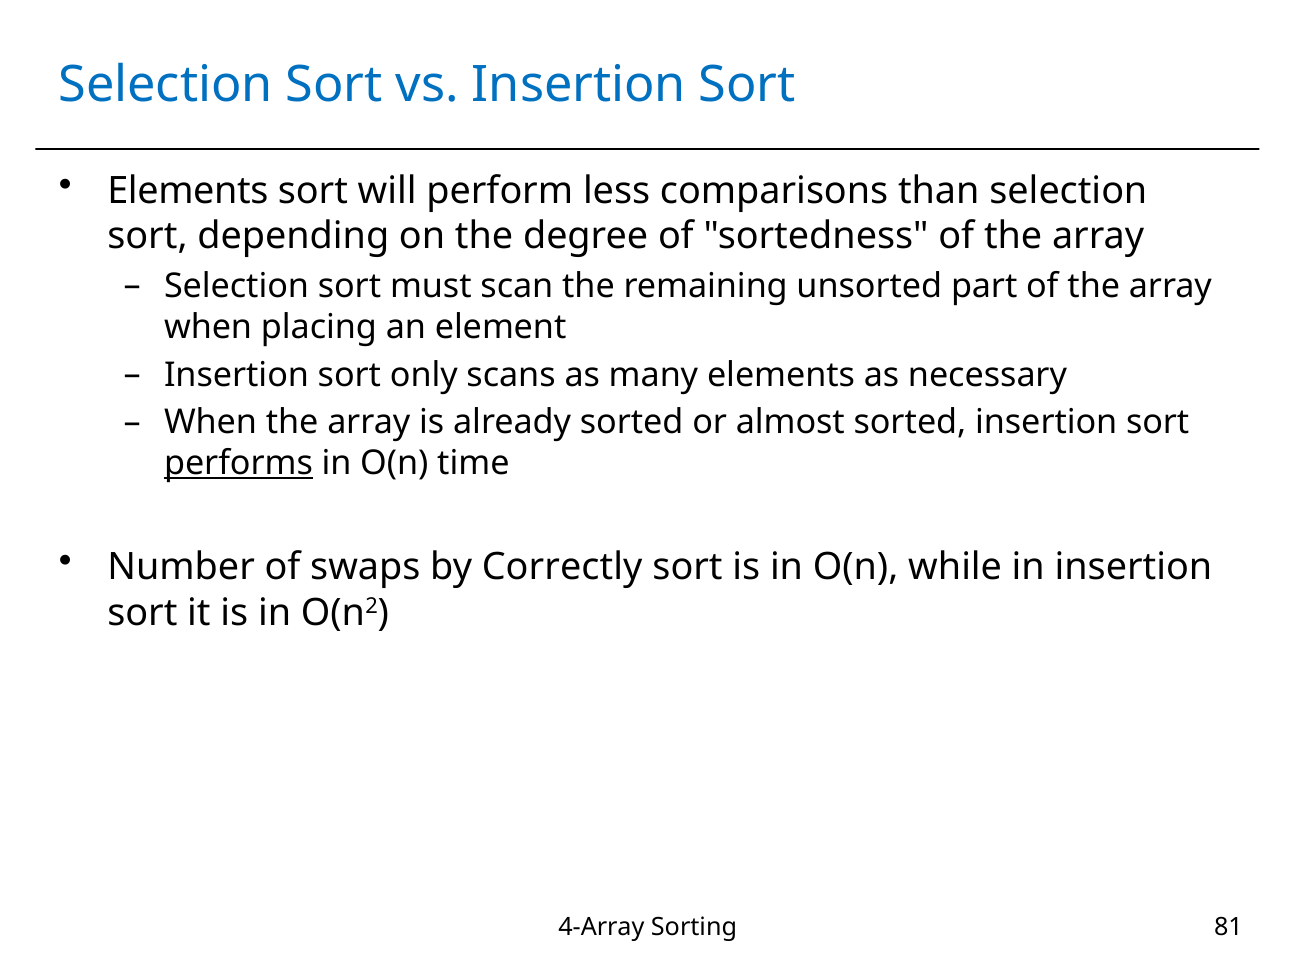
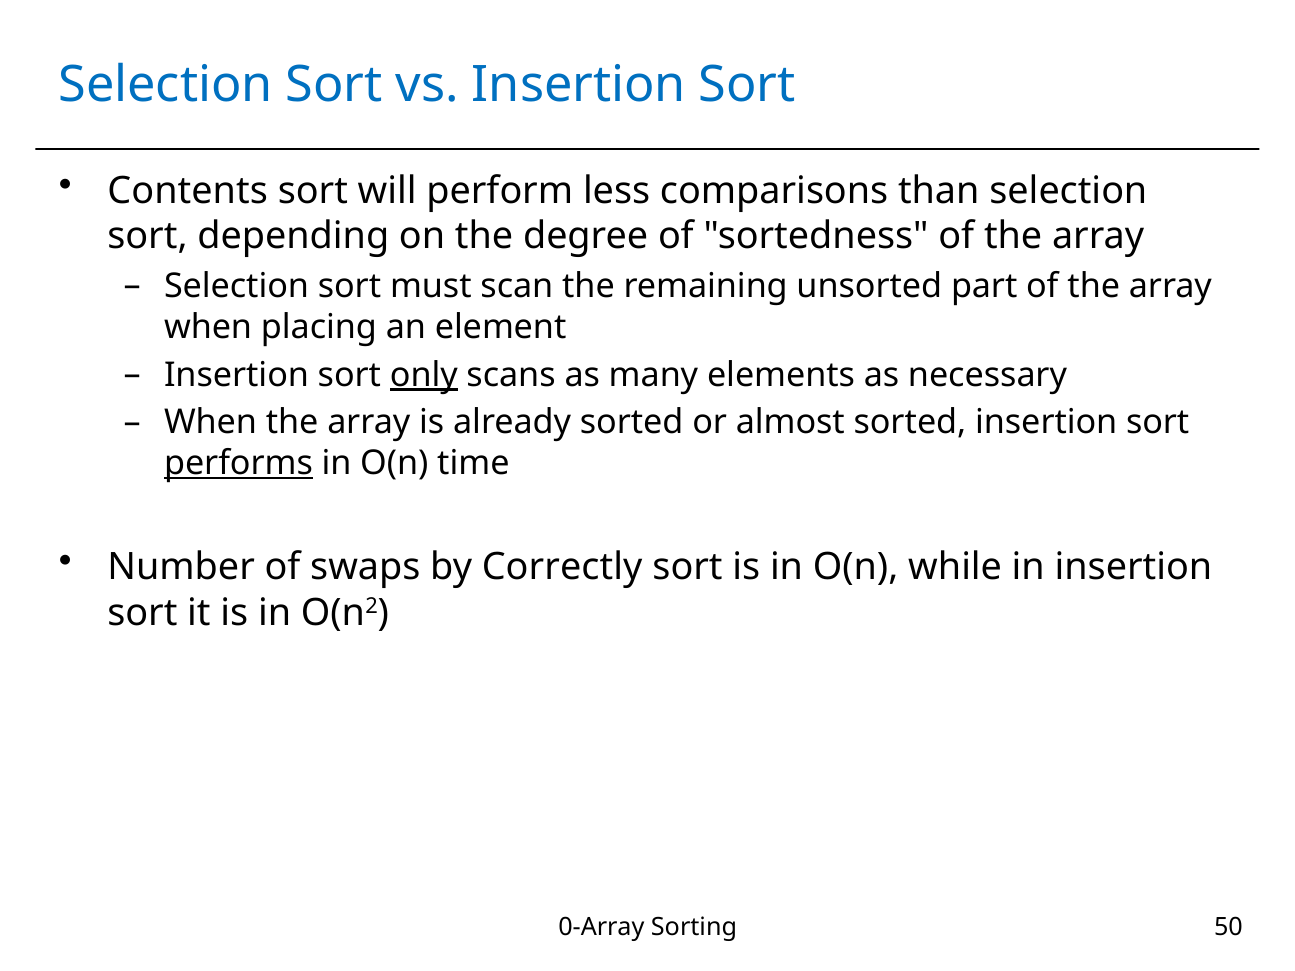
Elements: Elements -> Contents (188, 191)
only underline: none -> present (424, 375)
4-Array: 4-Array -> 0-Array (601, 927)
81: 81 -> 50 (1228, 927)
